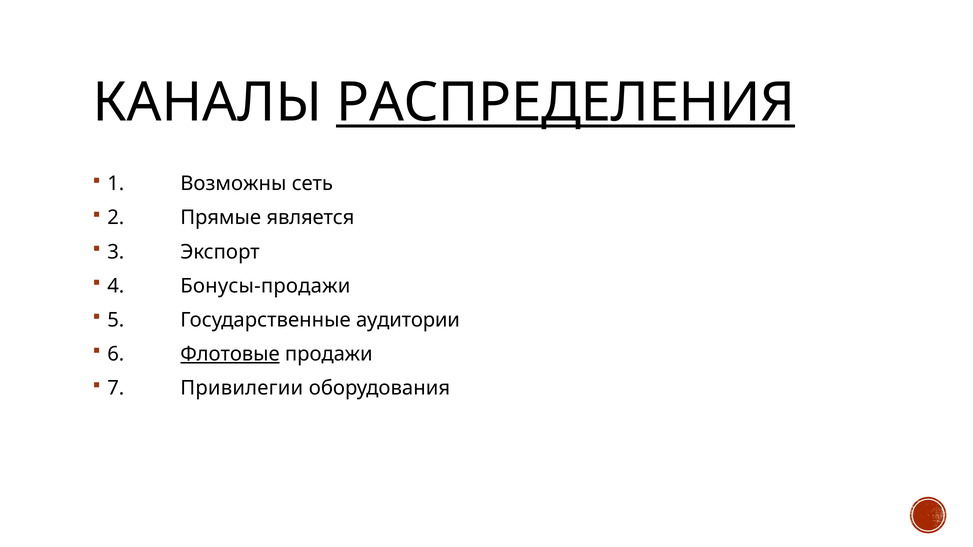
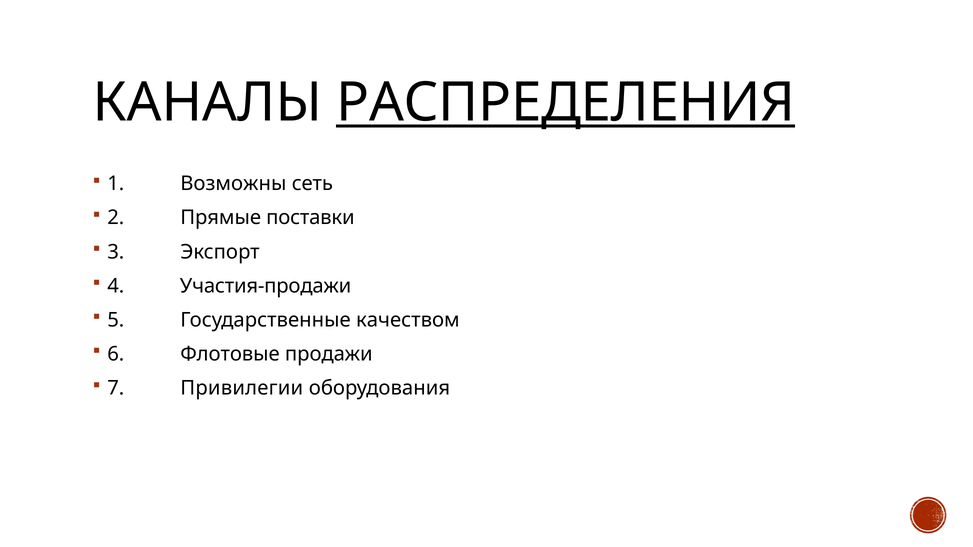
является: является -> поставки (310, 218)
Бонусы-продажи: Бонусы-продажи -> Участия-продажи (266, 286)
аудитории: аудитории -> качеством (408, 320)
Флотовые underline: present -> none (230, 354)
